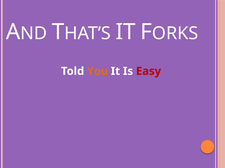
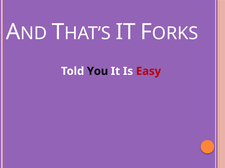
You colour: orange -> black (98, 71)
